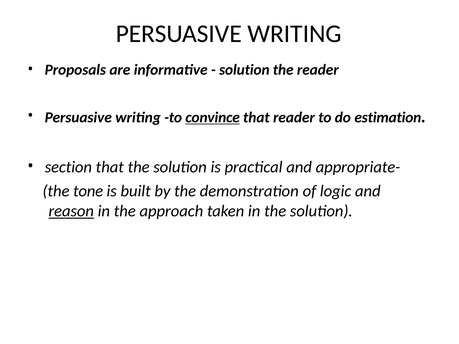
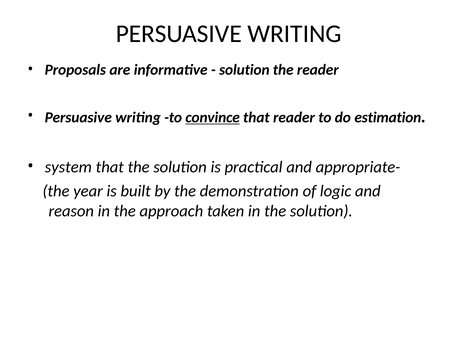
section: section -> system (68, 167)
tone: tone -> year (88, 191)
reason underline: present -> none (71, 211)
